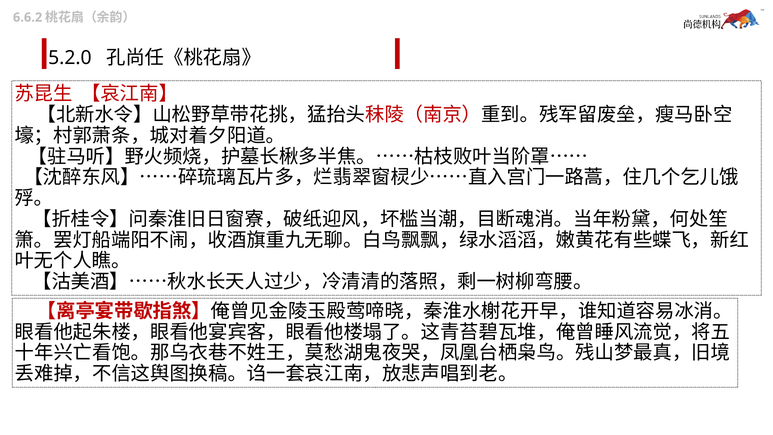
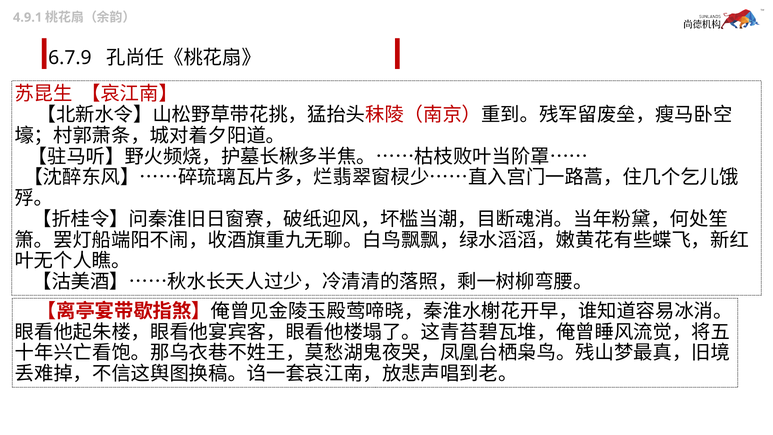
6.6.2: 6.6.2 -> 4.9.1 (28, 17)
5.2.0: 5.2.0 -> 6.7.9 (70, 58)
